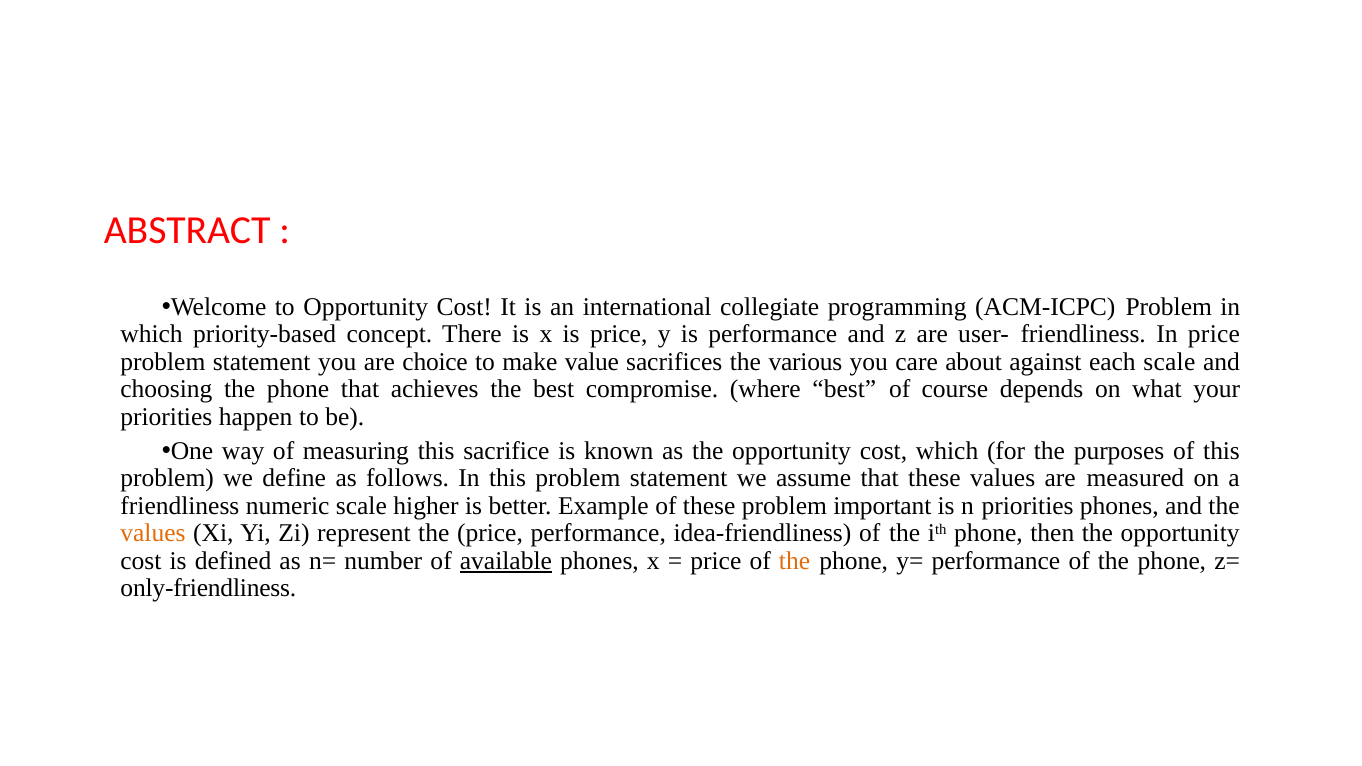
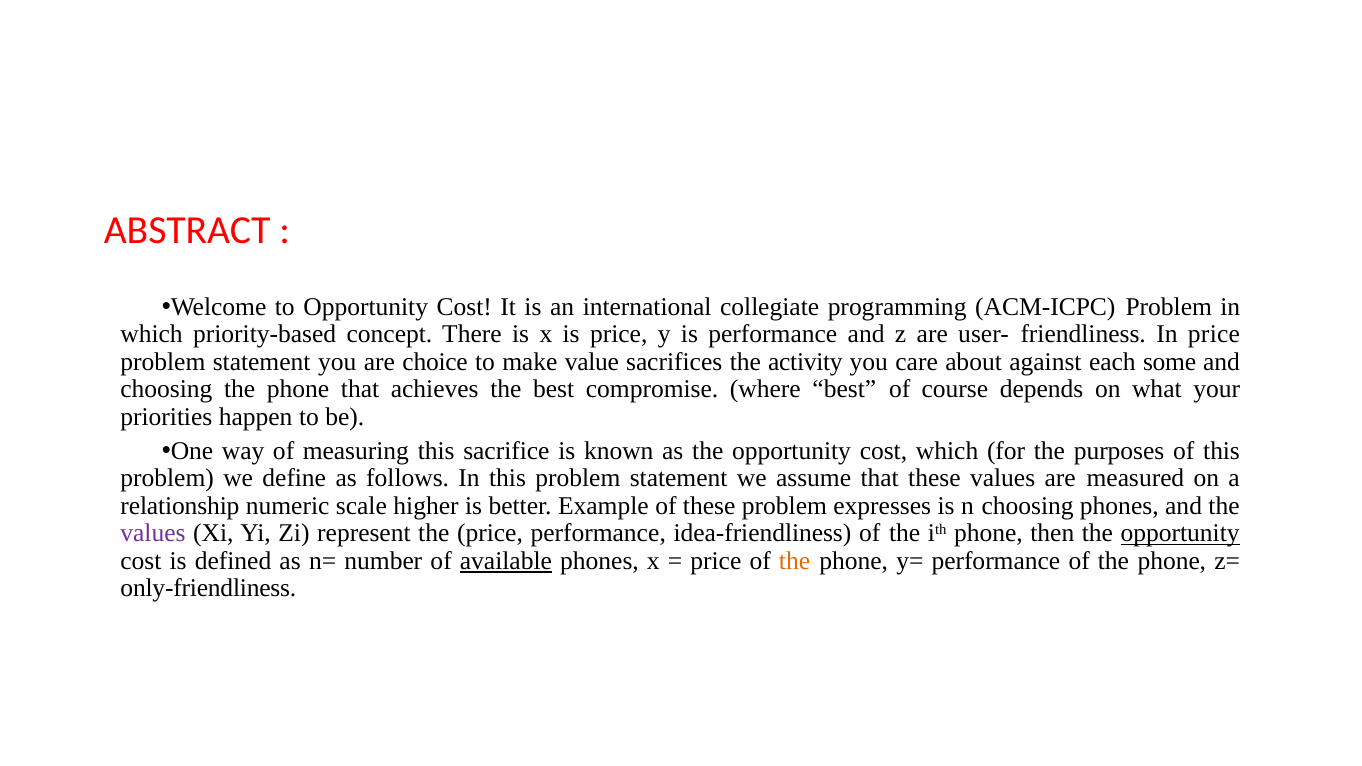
various: various -> activity (805, 362)
each scale: scale -> some (1170, 362)
friendliness: friendliness -> relationship (180, 506)
important: important -> expresses (882, 506)
n priorities: priorities -> choosing (1028, 506)
values colour: orange -> purple (153, 533)
opportunity underline: none -> present (1180, 533)
